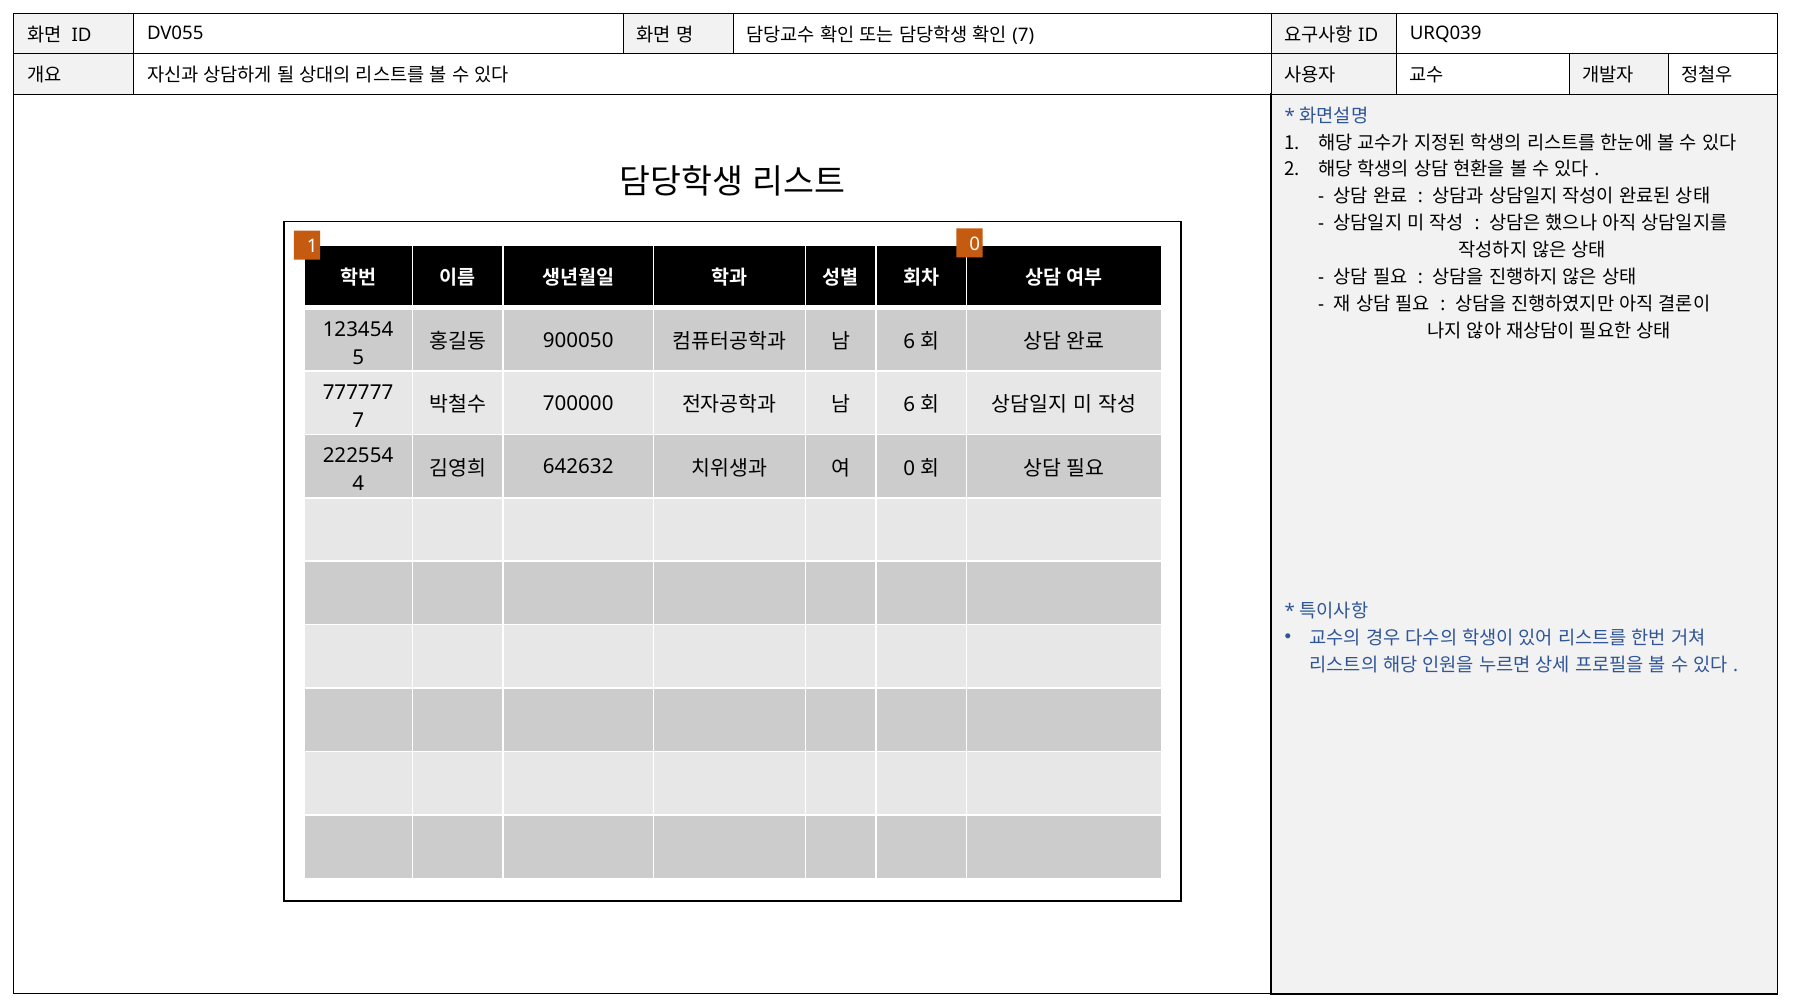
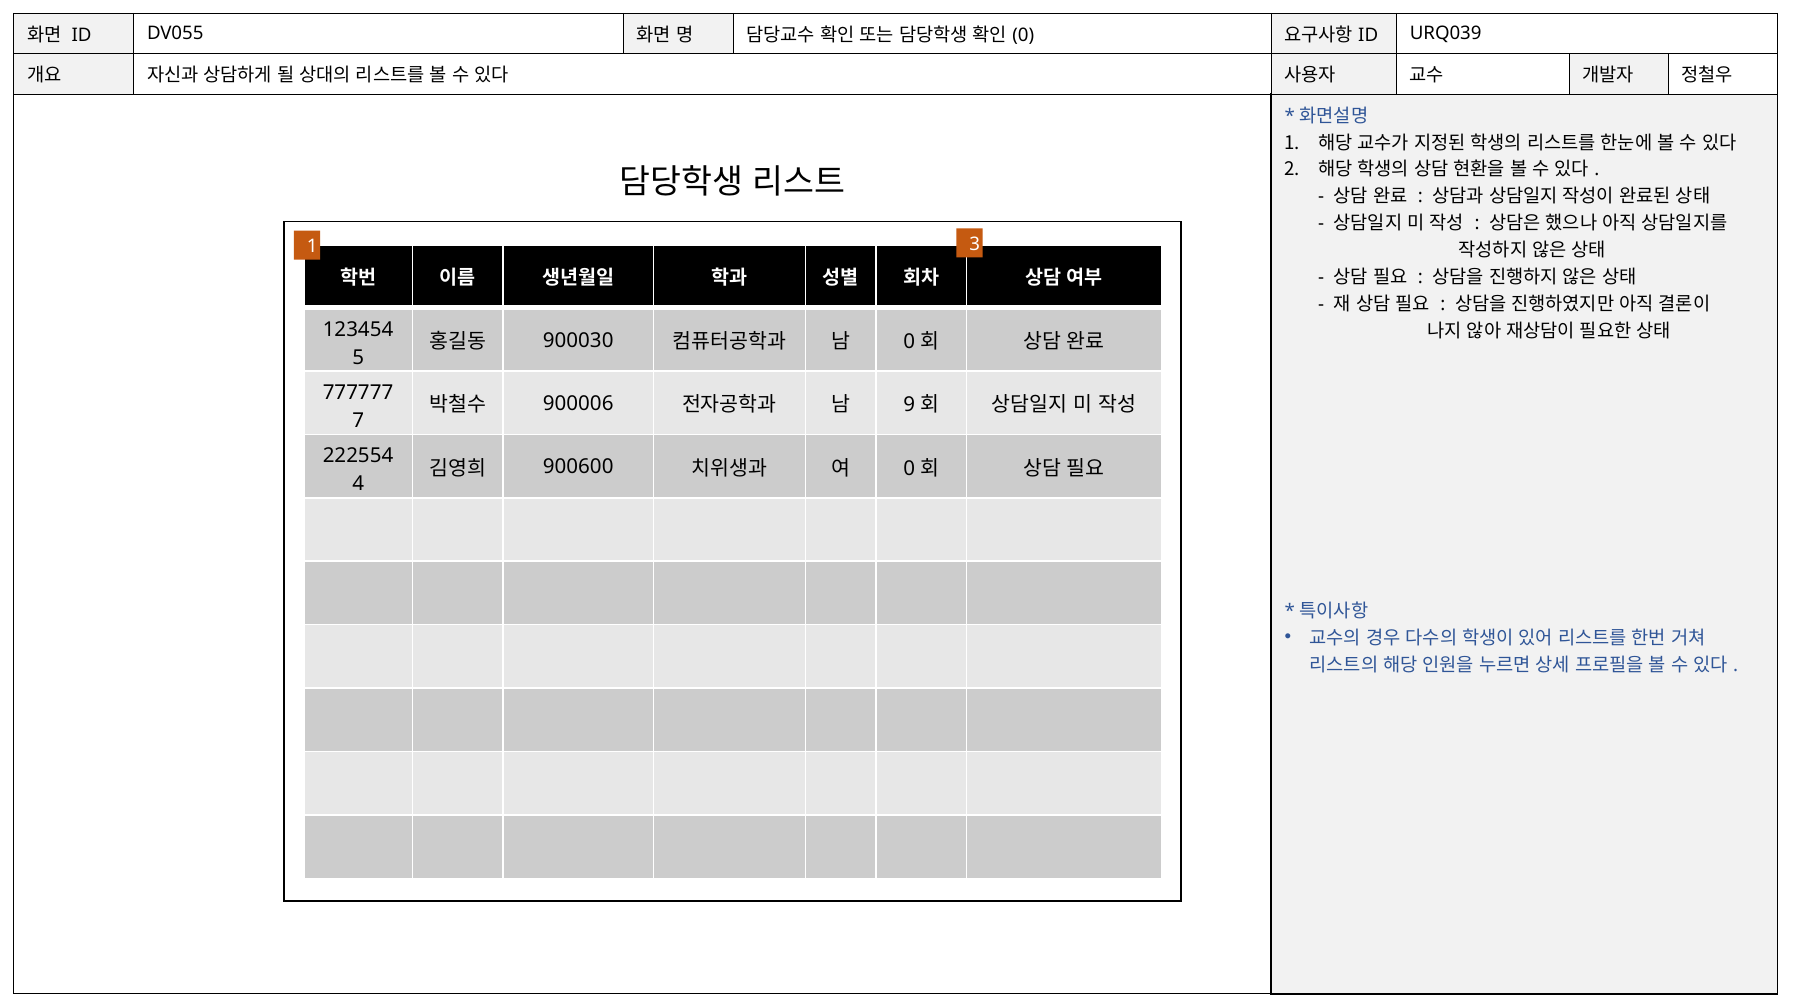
7: 7 -> 0 (1023, 35)
1 0: 0 -> 3 (975, 244)
900050: 900050 -> 900030 (578, 341)
6: 6 -> 0 (909, 342)
700000: 700000 -> 900006 (578, 404)
6: 6 -> 9 (909, 405)
642632: 642632 -> 900600 (578, 467)
